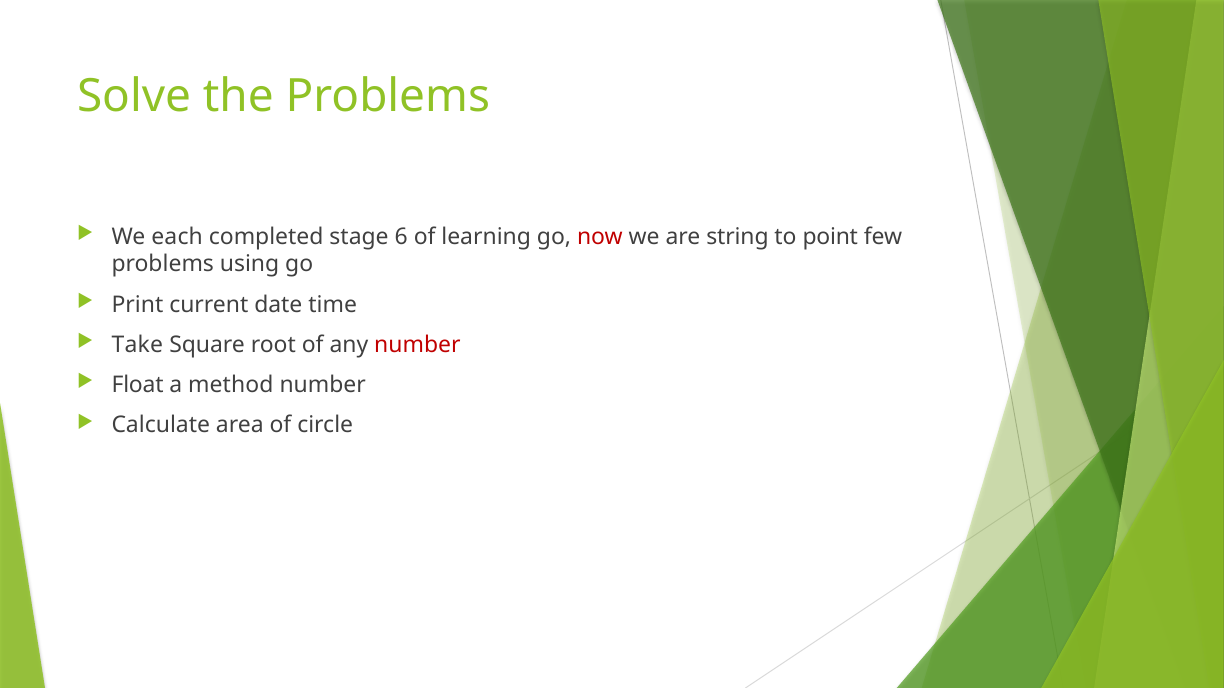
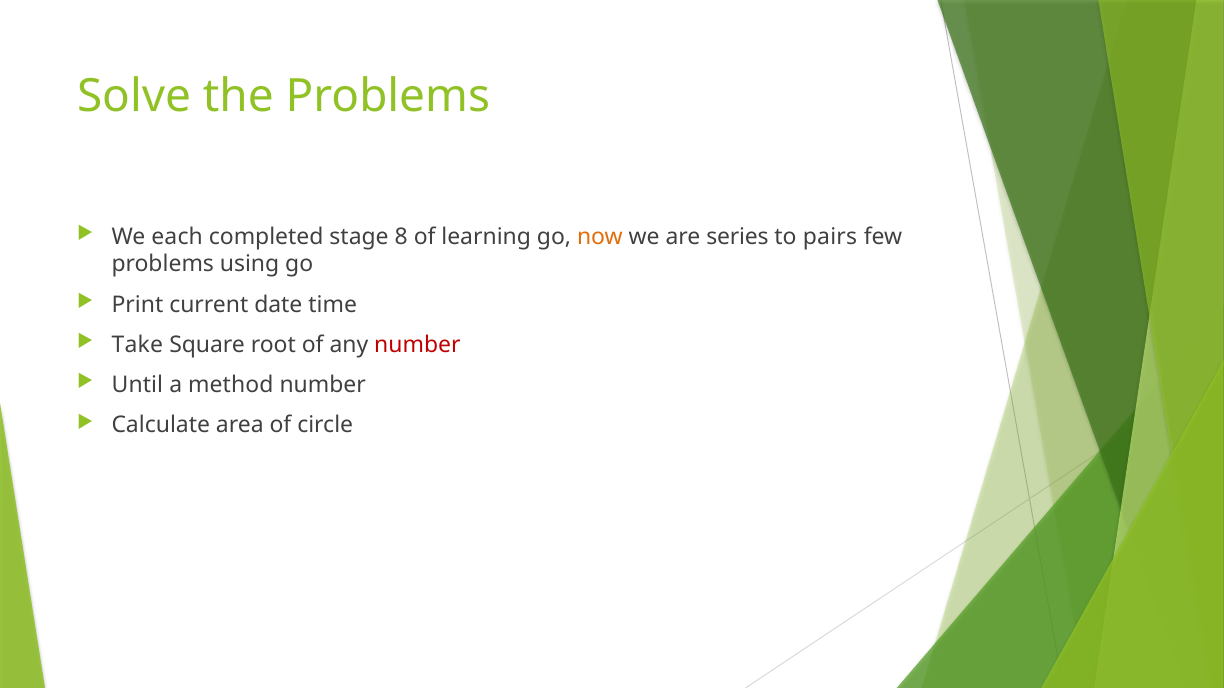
6: 6 -> 8 (401, 237)
now colour: red -> orange (600, 237)
string: string -> series (737, 237)
point: point -> pairs (830, 237)
Float: Float -> Until (137, 385)
